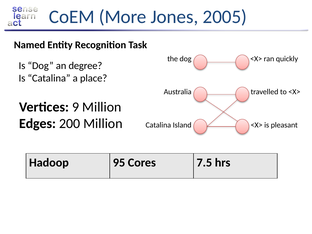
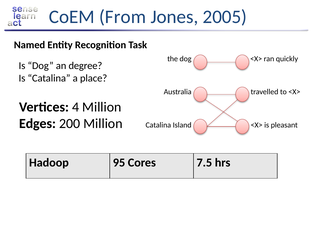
More: More -> From (123, 17)
9: 9 -> 4 (76, 107)
